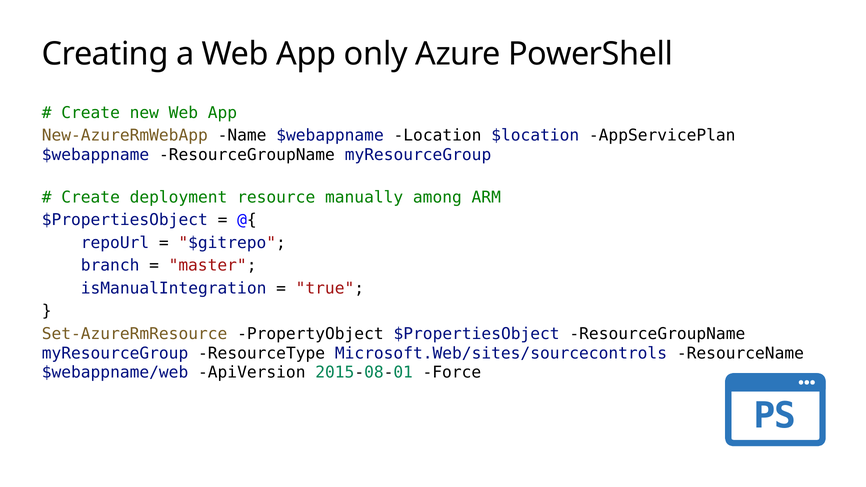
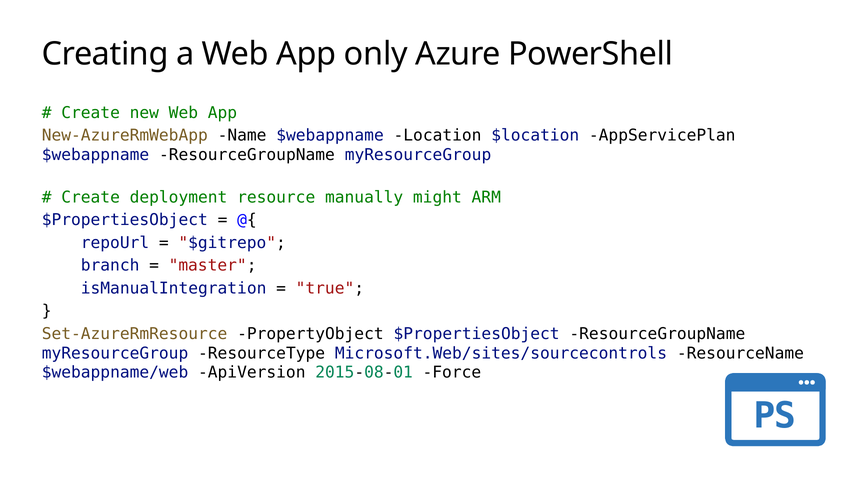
among: among -> might (437, 197)
